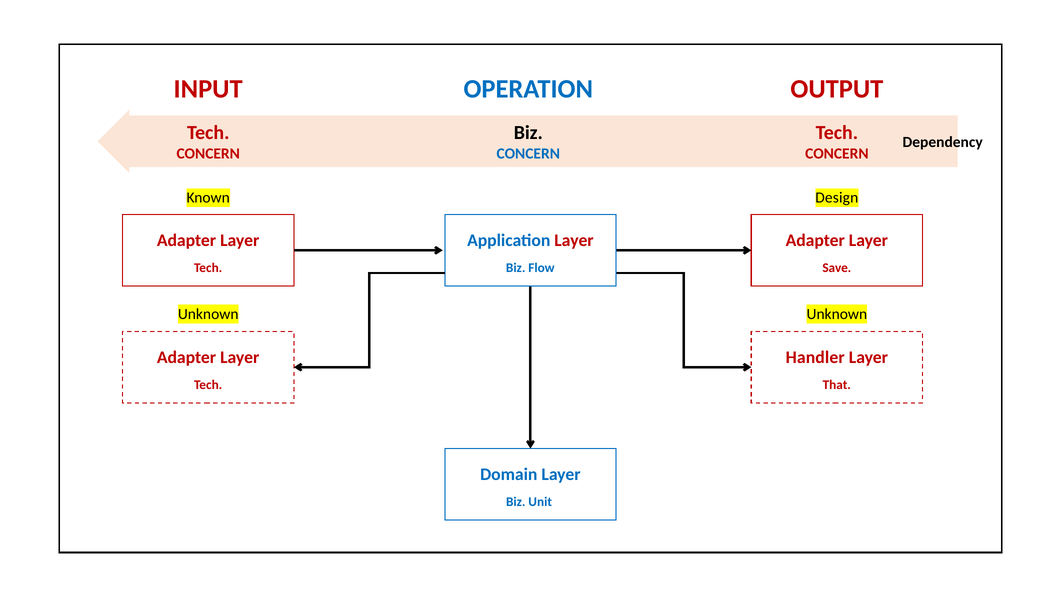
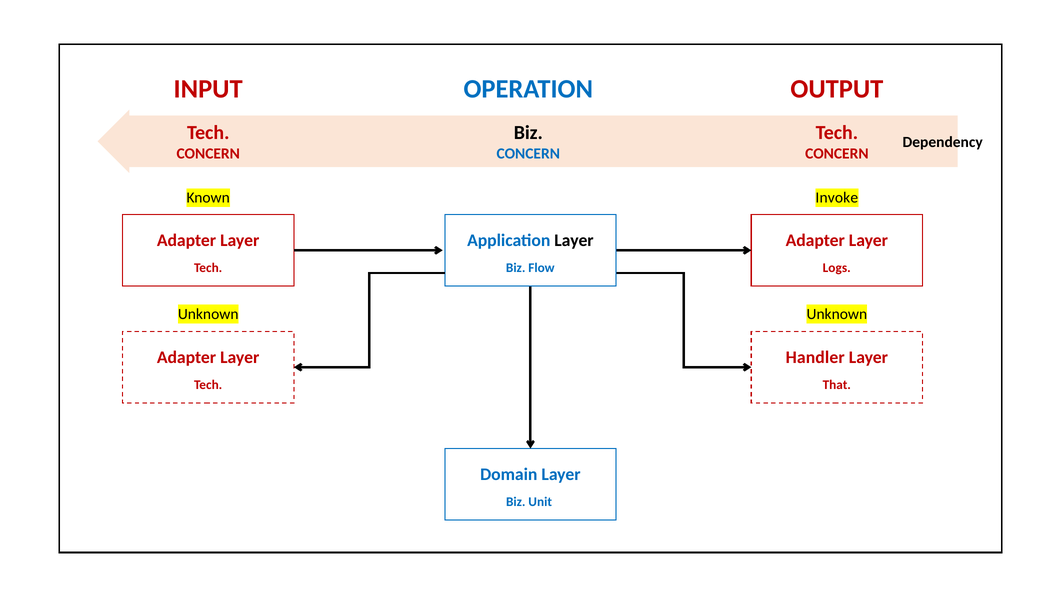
Design: Design -> Invoke (837, 198)
Layer colour: red -> black (574, 240)
Save: Save -> Logs (837, 268)
